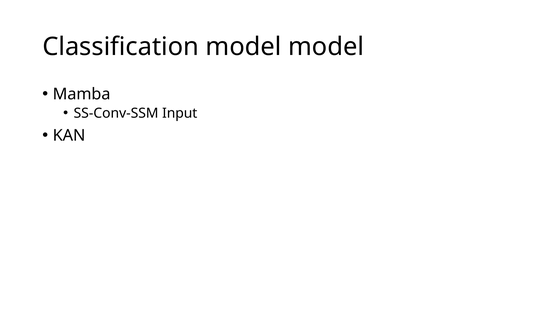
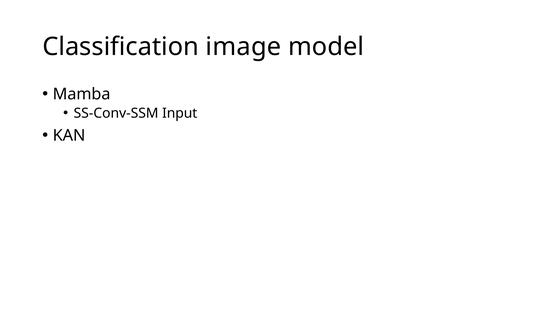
Classification model: model -> image (243, 47)
